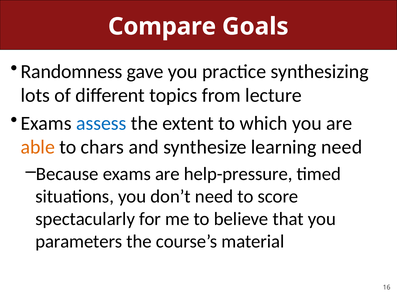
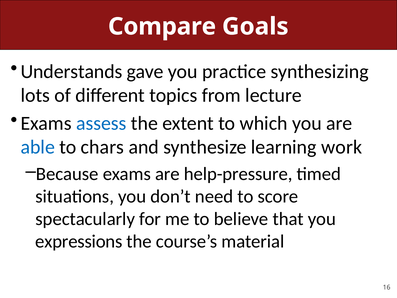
Randomness: Randomness -> Understands (71, 72)
able colour: orange -> blue (38, 147)
learning need: need -> work (342, 147)
parameters: parameters -> expressions (79, 241)
